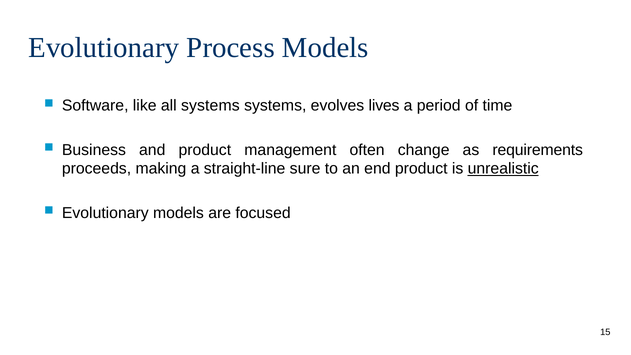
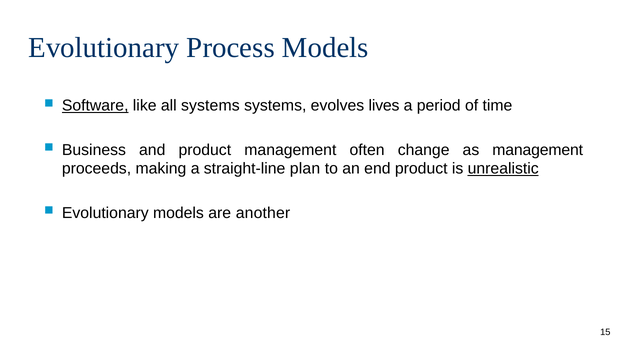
Software underline: none -> present (95, 106)
as requirements: requirements -> management (538, 150)
sure: sure -> plan (305, 169)
focused: focused -> another (263, 213)
